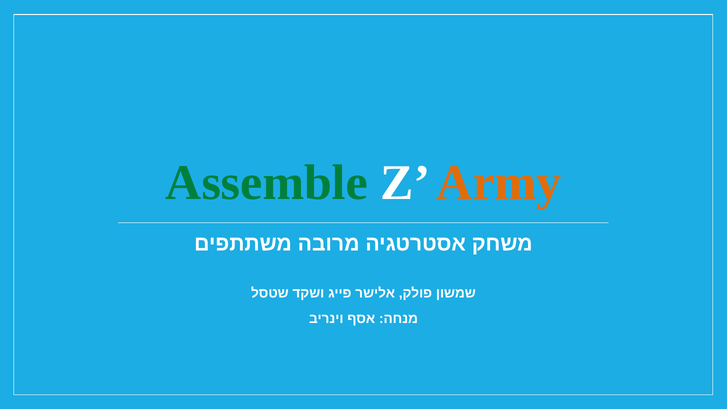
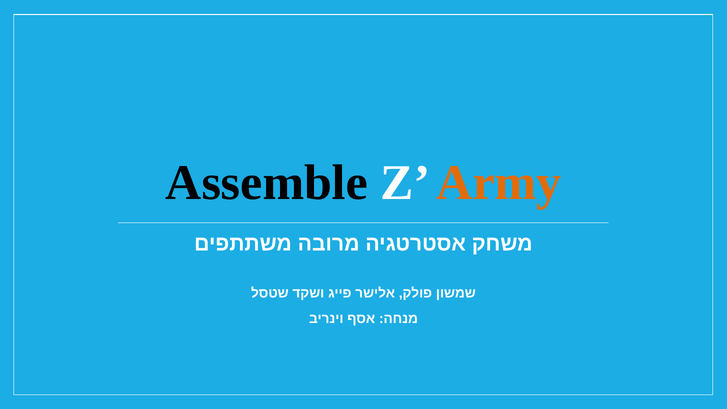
Assemble colour: green -> black (267, 183)
